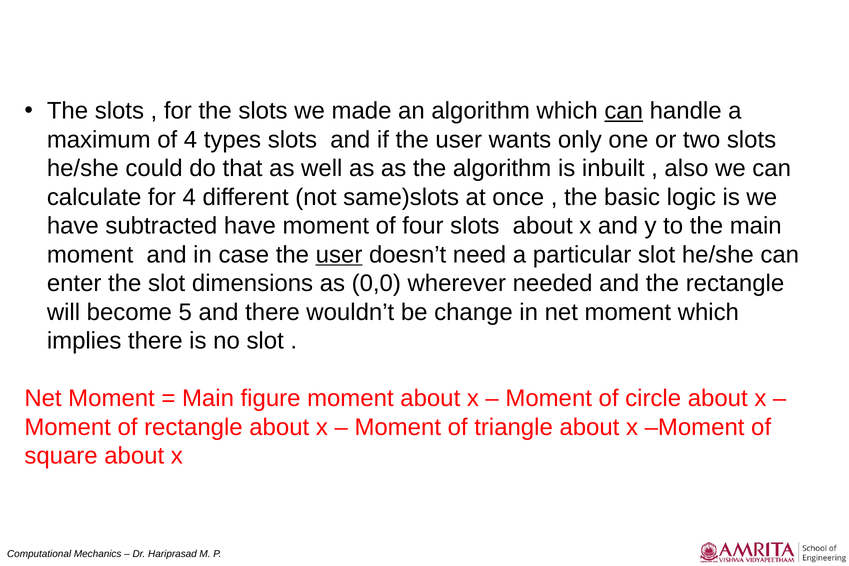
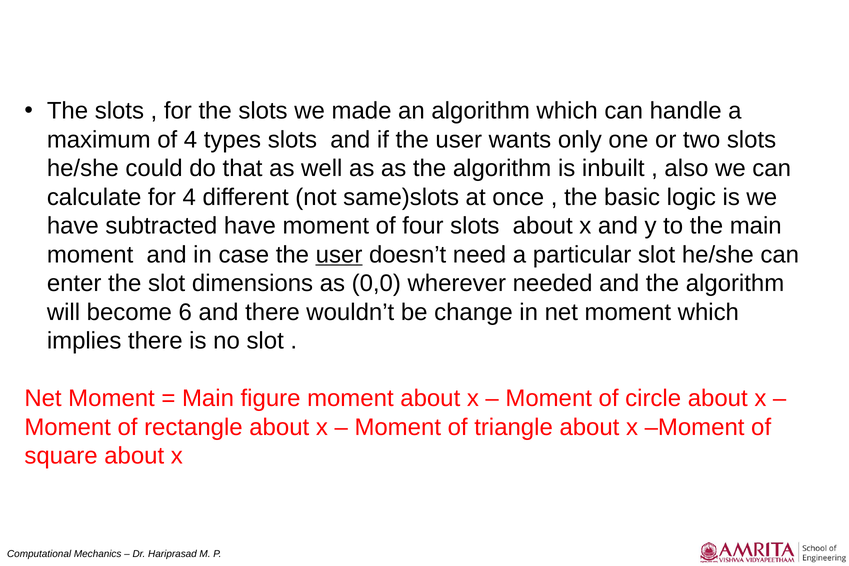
can underline: present -> none (624, 111)
and the rectangle: rectangle -> algorithm (735, 283)
5: 5 -> 6 (185, 312)
